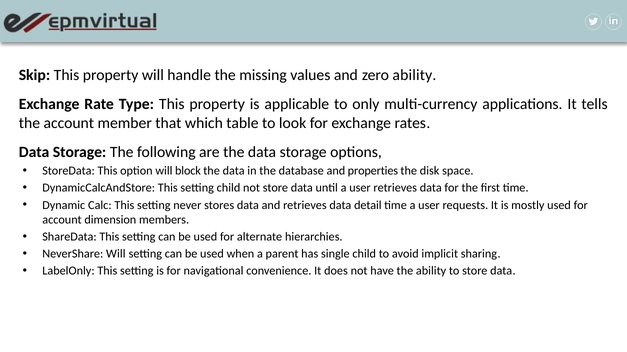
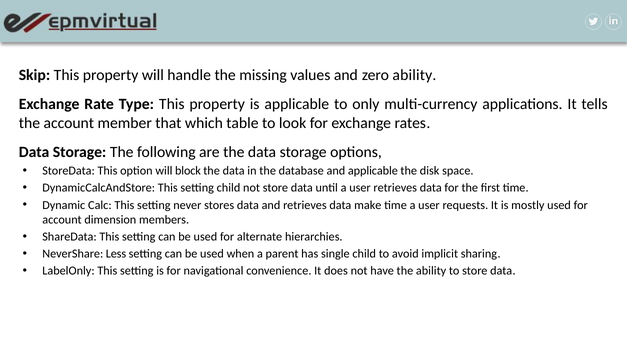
and properties: properties -> applicable (373, 171)
detail: detail -> make (368, 205)
NeverShare Will: Will -> Less (116, 254)
